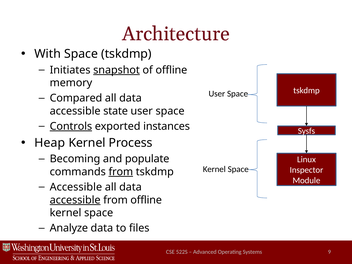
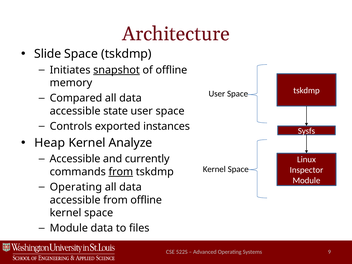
With: With -> Slide (48, 54)
Controls underline: present -> none (71, 126)
Process: Process -> Analyze (131, 143)
Becoming: Becoming -> Accessible (75, 159)
populate: populate -> currently (147, 159)
Accessible: Accessible -> Operating (76, 187)
accessible underline: present -> none (75, 200)
Analyze: Analyze -> Module (69, 228)
